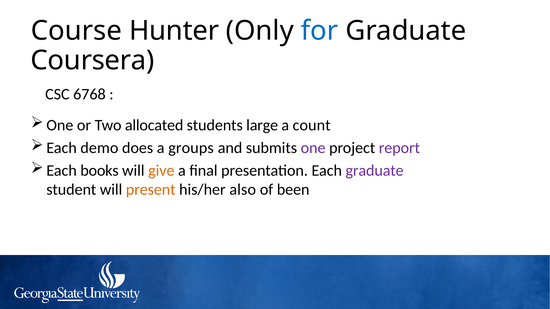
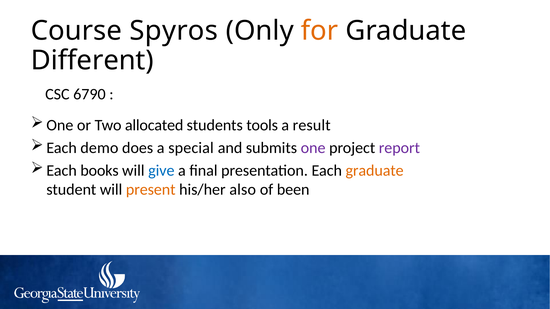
Hunter: Hunter -> Spyros (174, 31)
for colour: blue -> orange (320, 31)
Coursera: Coursera -> Different (92, 61)
6768: 6768 -> 6790 (89, 94)
large: large -> tools (262, 125)
count: count -> result (312, 125)
groups: groups -> special (191, 148)
give colour: orange -> blue (161, 171)
graduate colour: purple -> orange (375, 171)
